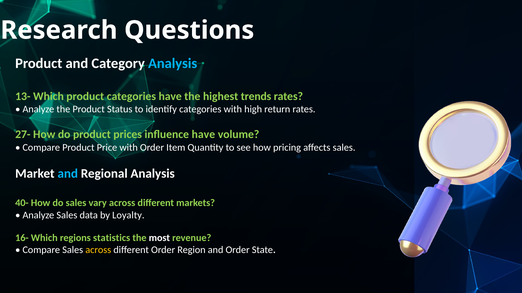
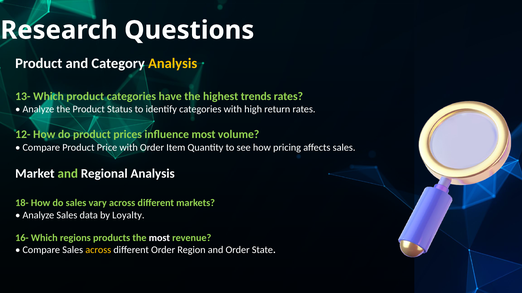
Analysis colour: light blue -> yellow (173, 64)
27-: 27- -> 12- (23, 135)
influence have: have -> most (203, 135)
and colour: light blue -> light green (68, 174)
40-: 40- -> 18- (22, 203)
statistics: statistics -> products (112, 238)
